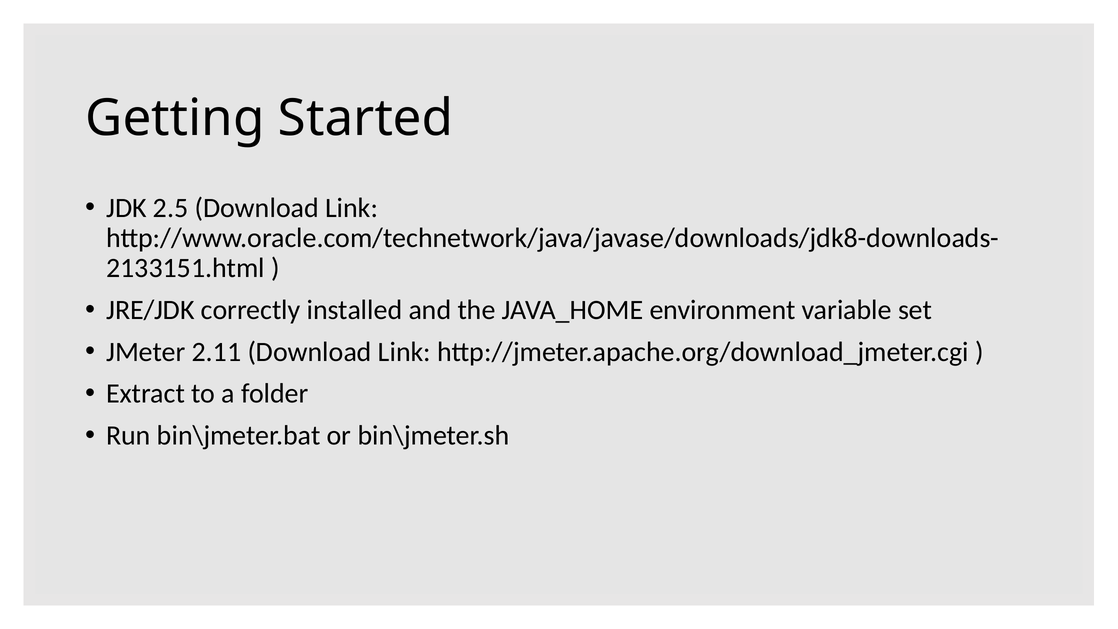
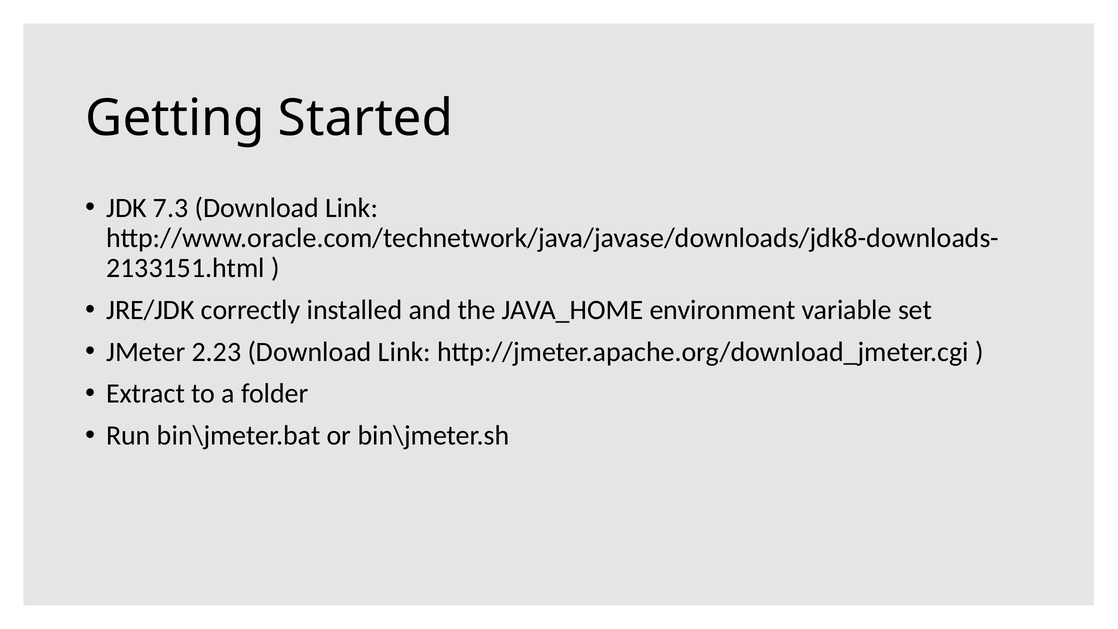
2.5: 2.5 -> 7.3 (171, 208)
2.11: 2.11 -> 2.23 (216, 352)
